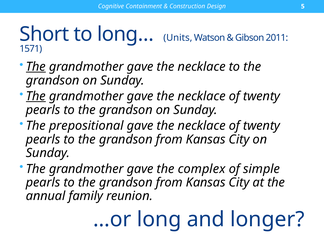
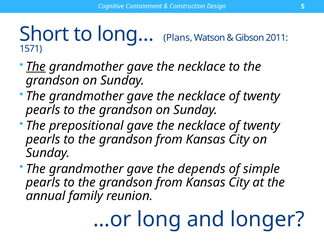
Units: Units -> Plans (178, 38)
The underline: present -> none (36, 96)
complex: complex -> depends (202, 169)
